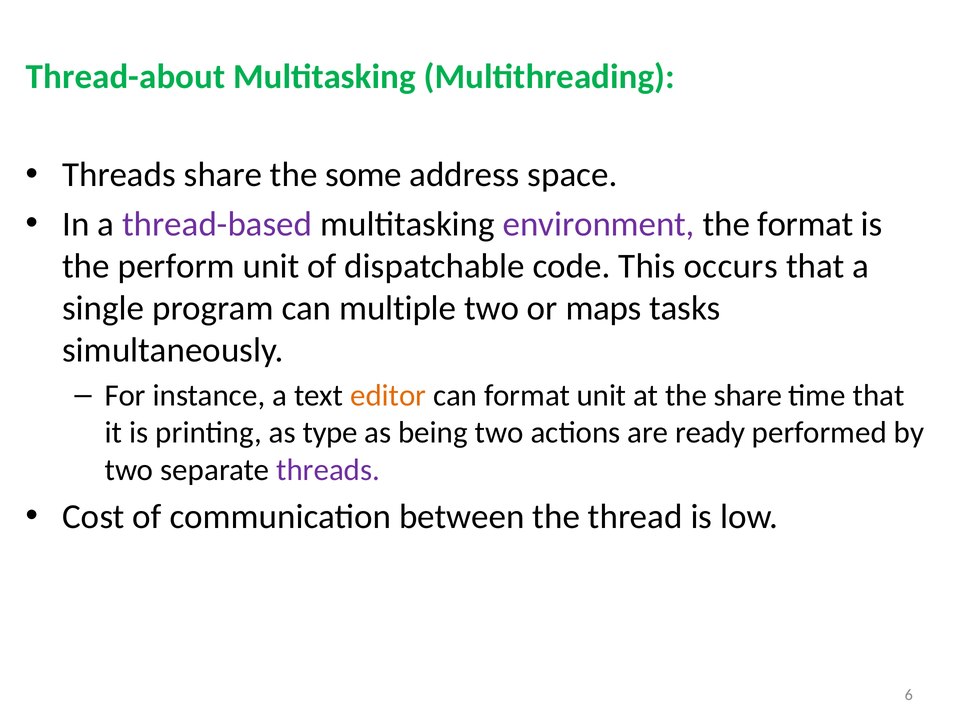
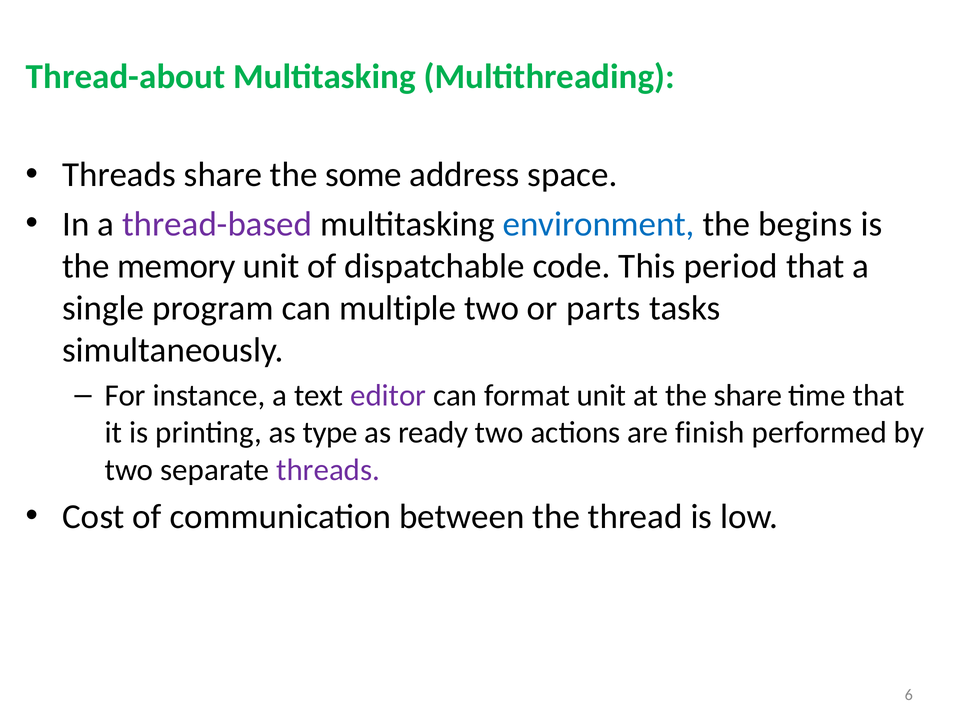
environment colour: purple -> blue (599, 224)
the format: format -> begins (805, 224)
perform: perform -> memory (176, 266)
occurs: occurs -> period (731, 266)
maps: maps -> parts (603, 308)
editor colour: orange -> purple (388, 396)
being: being -> ready (433, 433)
ready: ready -> finish (710, 433)
